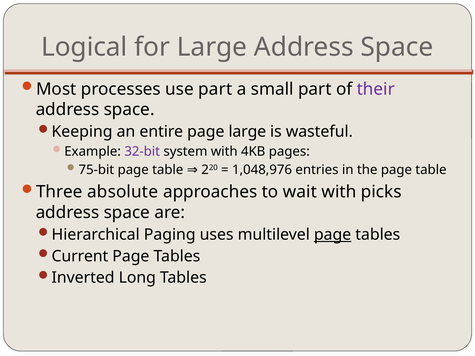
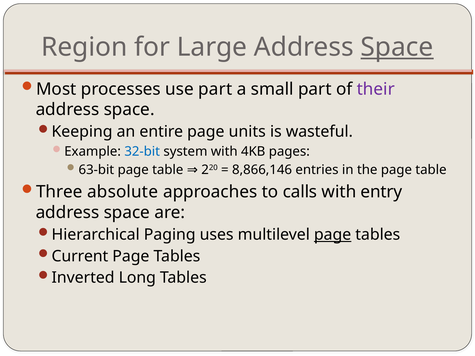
Logical: Logical -> Region (84, 47)
Space underline: none -> present (397, 47)
page large: large -> units (247, 132)
32-bit colour: purple -> blue (142, 152)
1,048,976: 1,048,976 -> 8,866,146 (262, 170)
75-bit: 75-bit -> 63-bit (96, 170)
wait: wait -> calls (300, 192)
picks: picks -> entry (381, 192)
